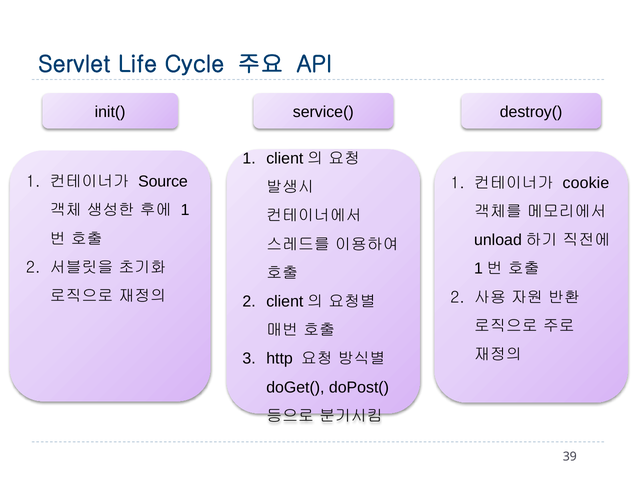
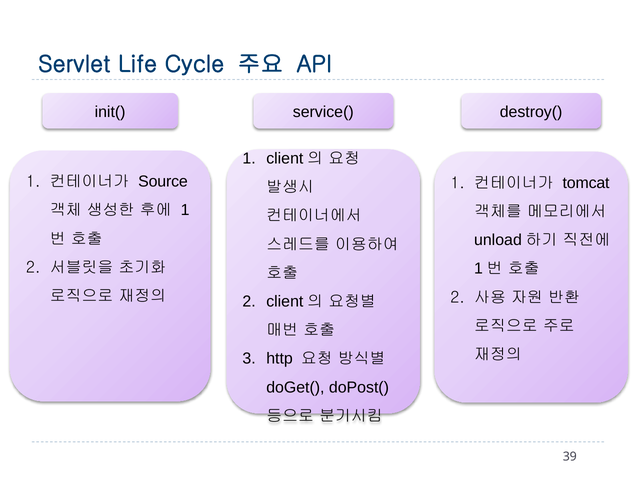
cookie: cookie -> tomcat (586, 183)
